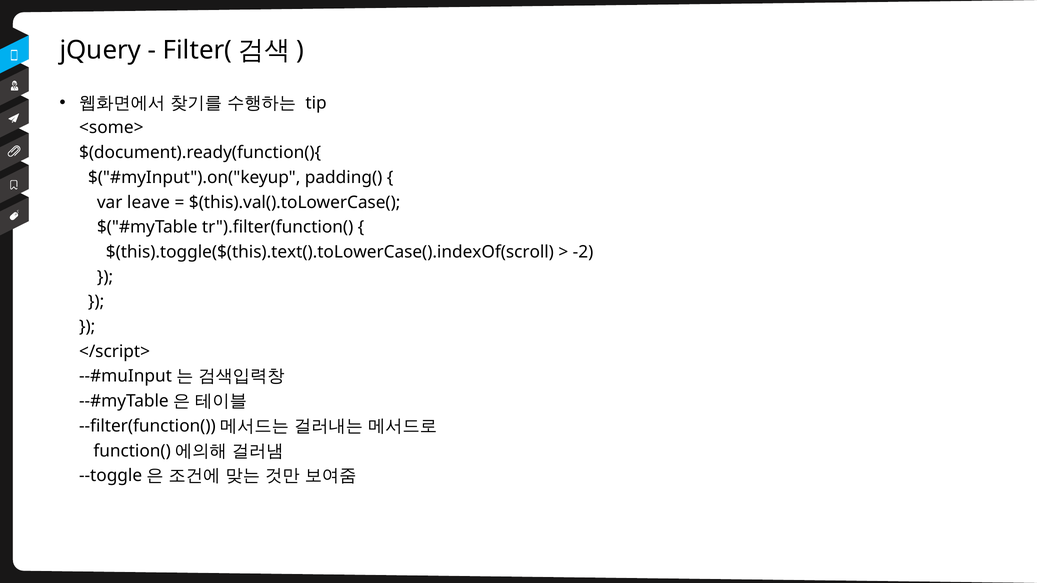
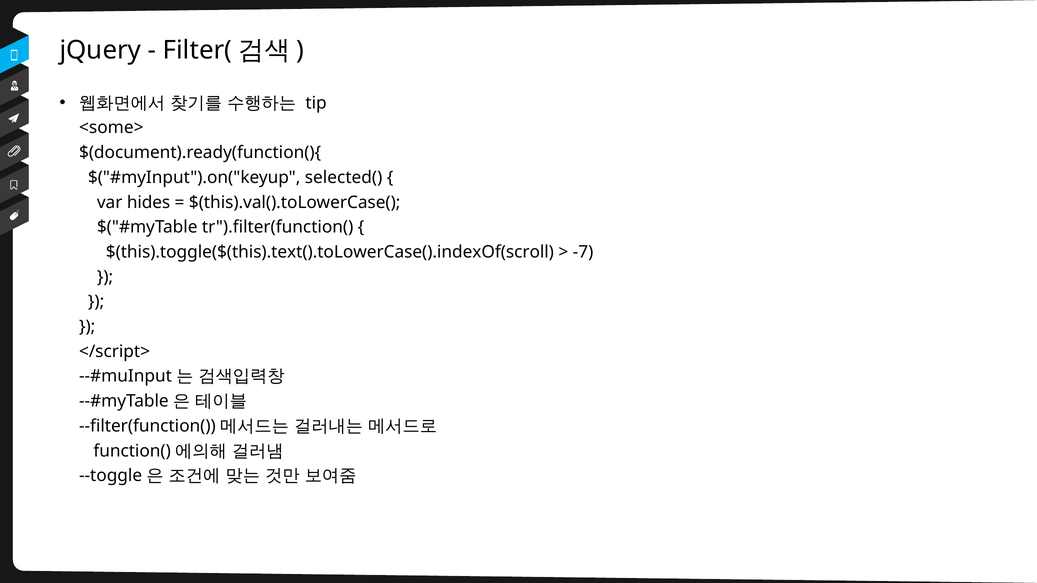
padding(: padding( -> selected( (344, 178)
leave: leave -> hides (149, 202)
-2: -2 -> -7 (583, 252)
